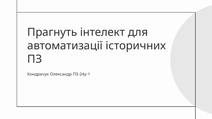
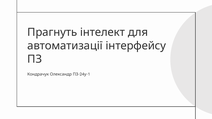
історичних: історичних -> інтерфейсу (136, 46)
